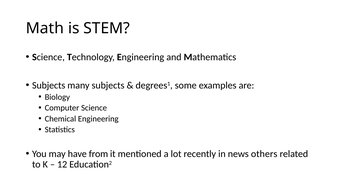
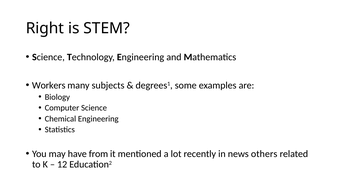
Math: Math -> Right (45, 28)
Subjects: Subjects -> Workers (49, 85)
